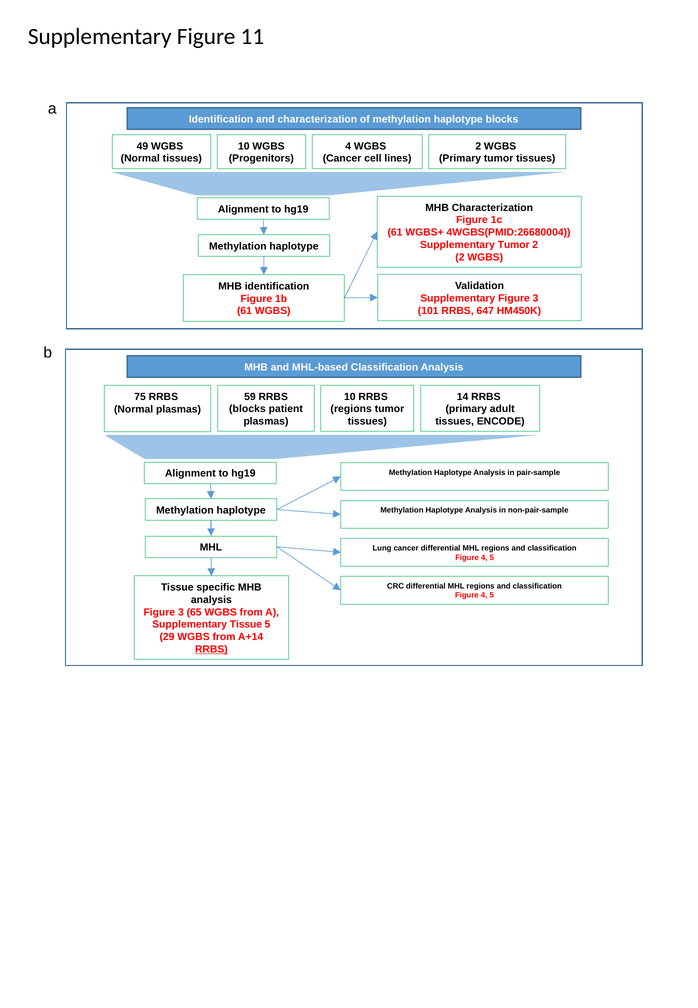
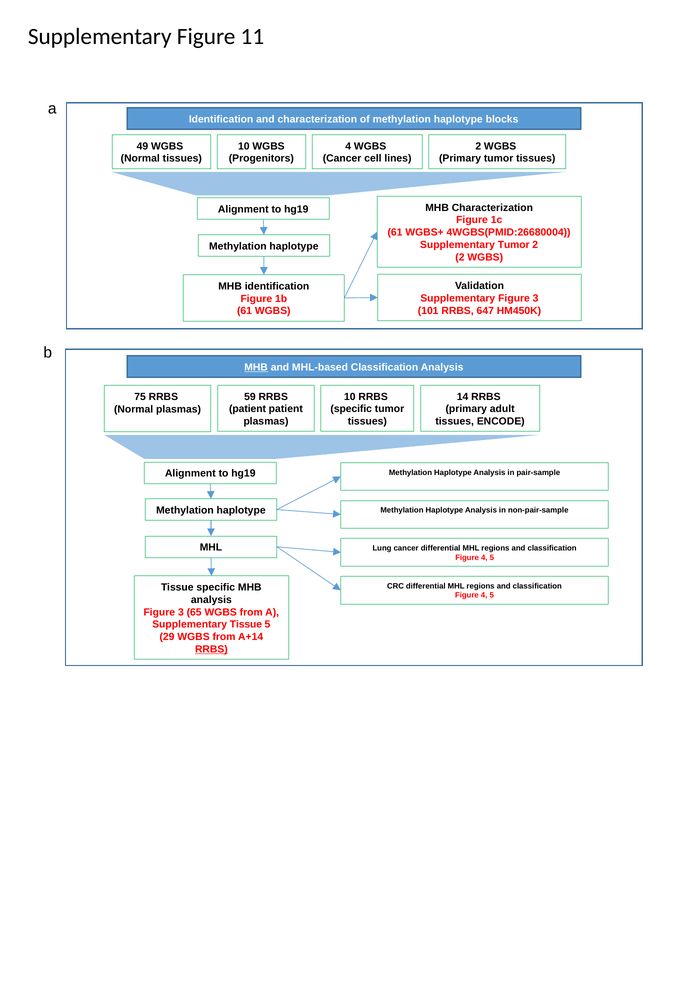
MHB underline: none -> present (256, 367)
blocks: blocks -> patient (248, 409)
regions: regions -> specific (351, 409)
